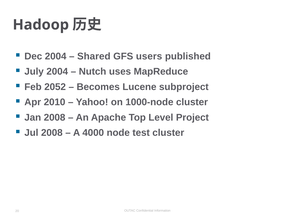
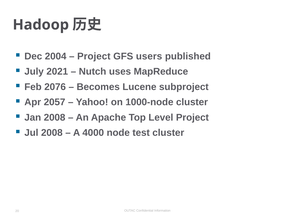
Shared: Shared -> Project (94, 56)
July 2004: 2004 -> 2021 (57, 72)
2052: 2052 -> 2076 (55, 87)
2010: 2010 -> 2057 (55, 102)
